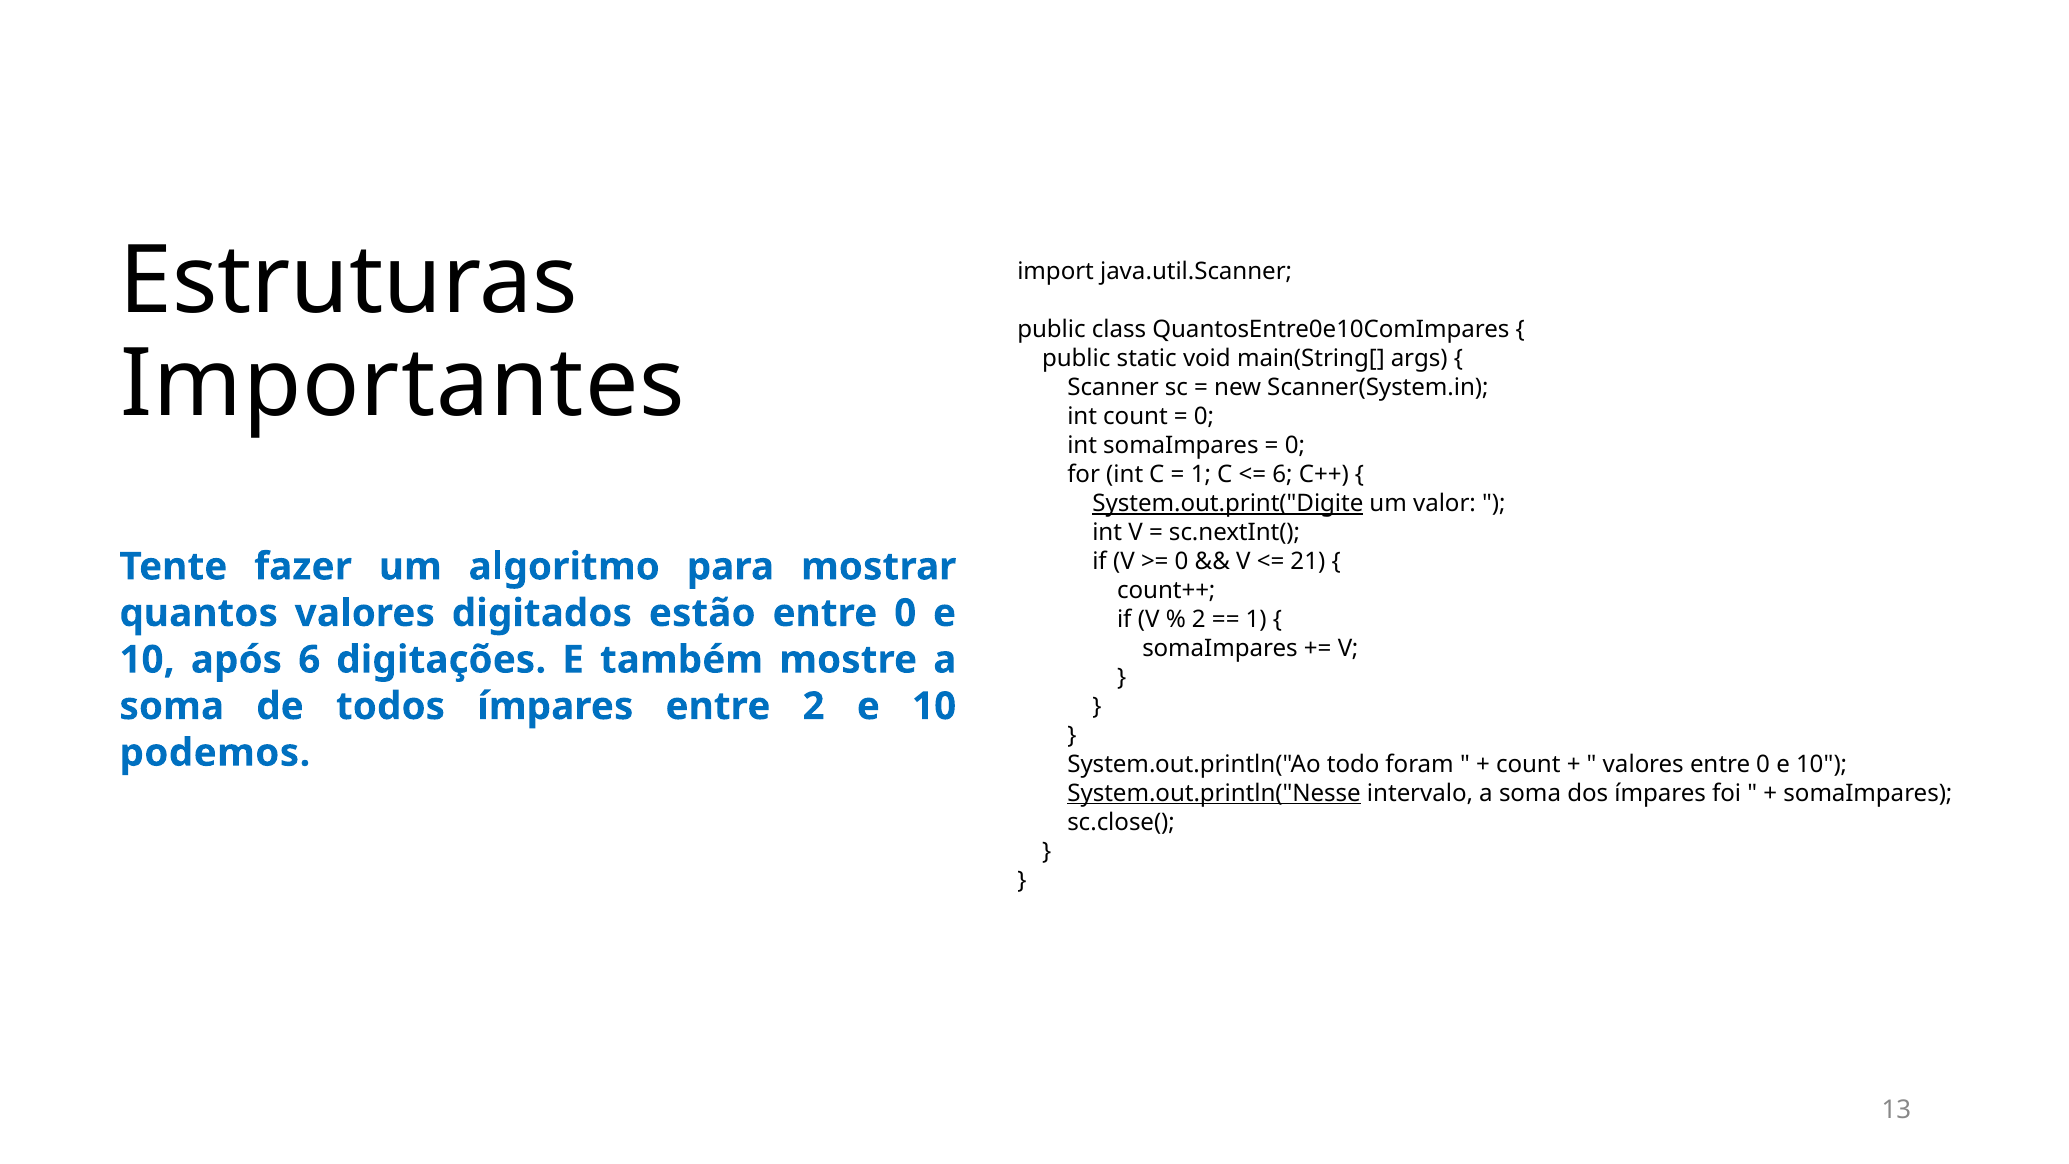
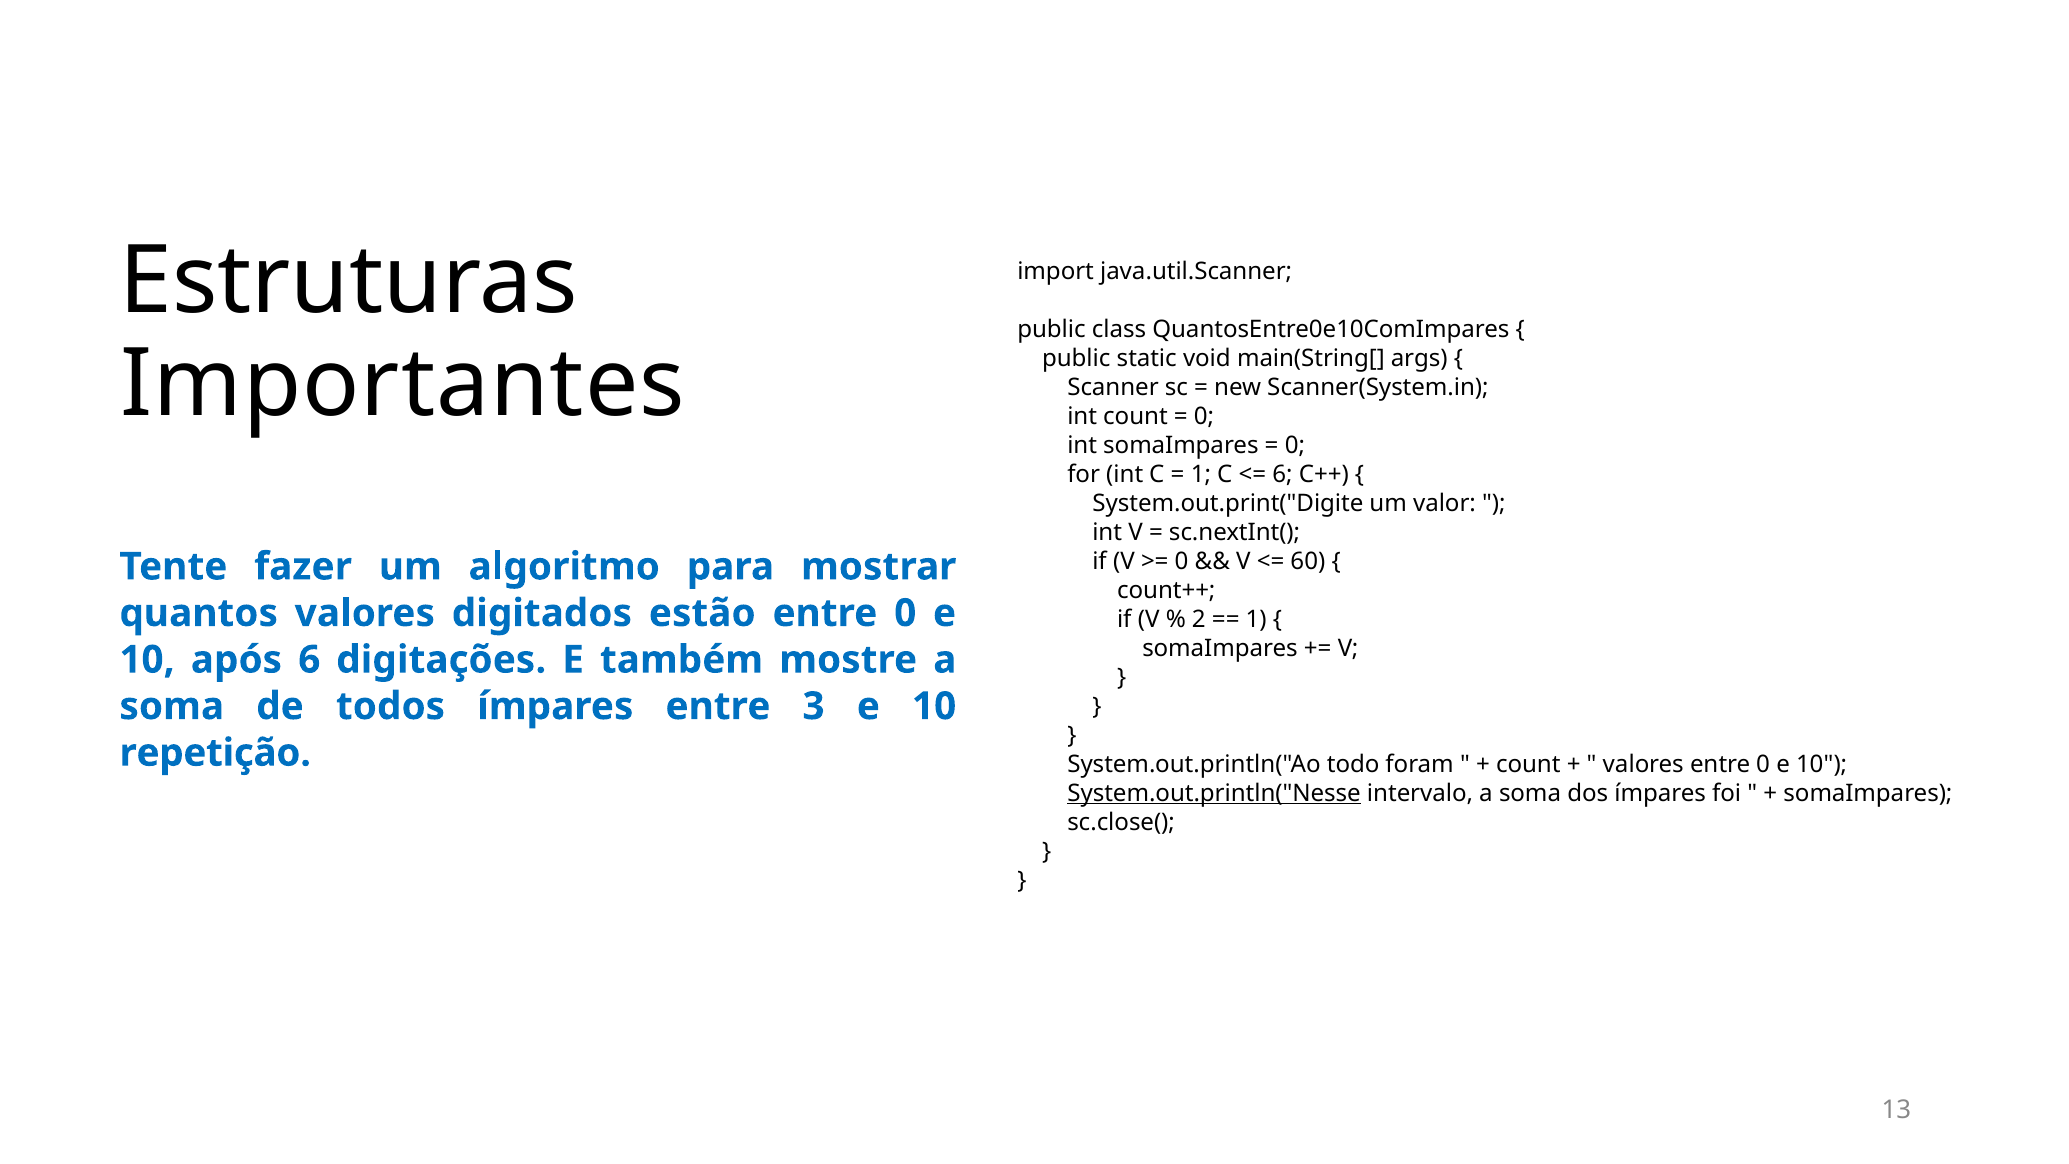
System.out.print("Digite underline: present -> none (1228, 504)
21: 21 -> 60 (1308, 561)
entre 2: 2 -> 3 (814, 706)
podemos: podemos -> repetição (215, 753)
